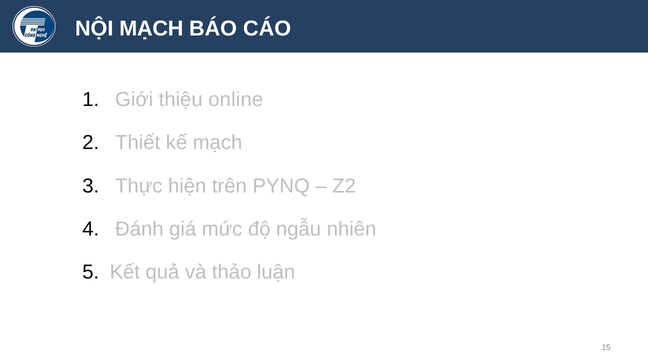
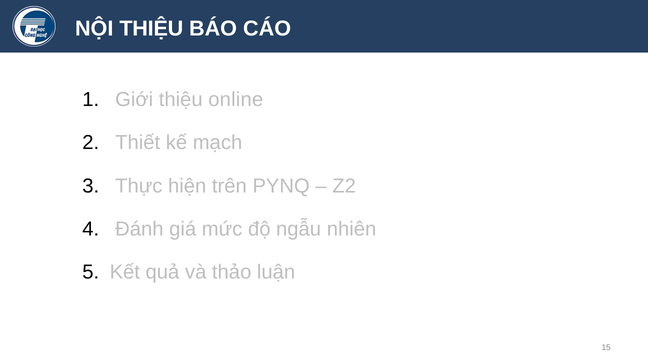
NỘI MẠCH: MẠCH -> THIỆU (151, 29)
